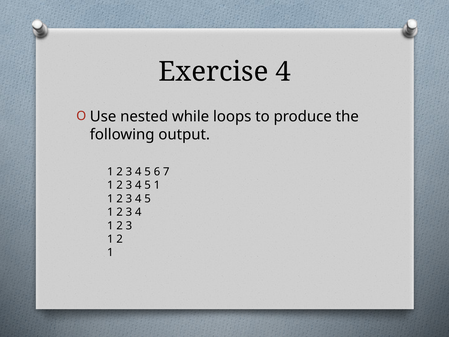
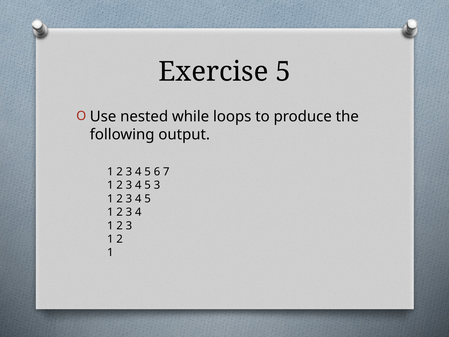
Exercise 4: 4 -> 5 (283, 72)
1: 1 -> 3 (157, 185)
